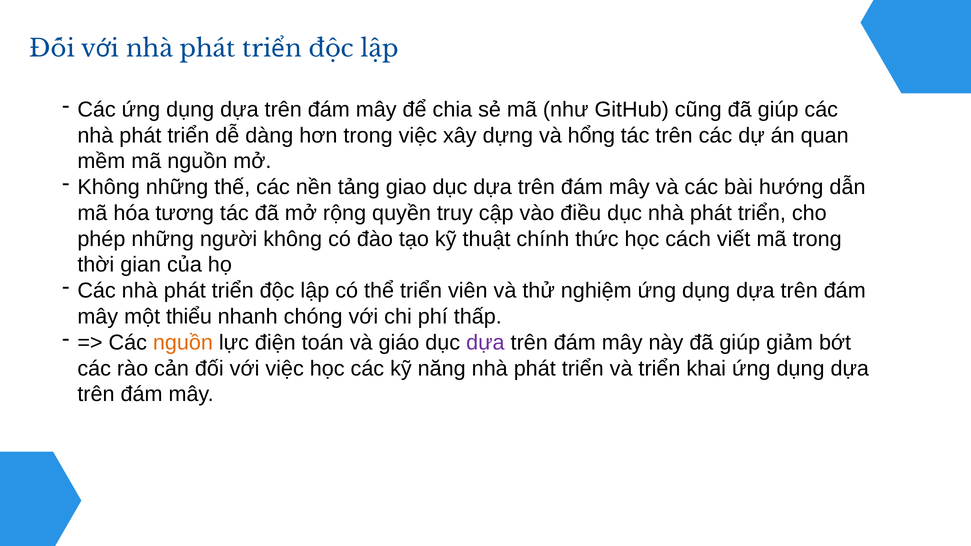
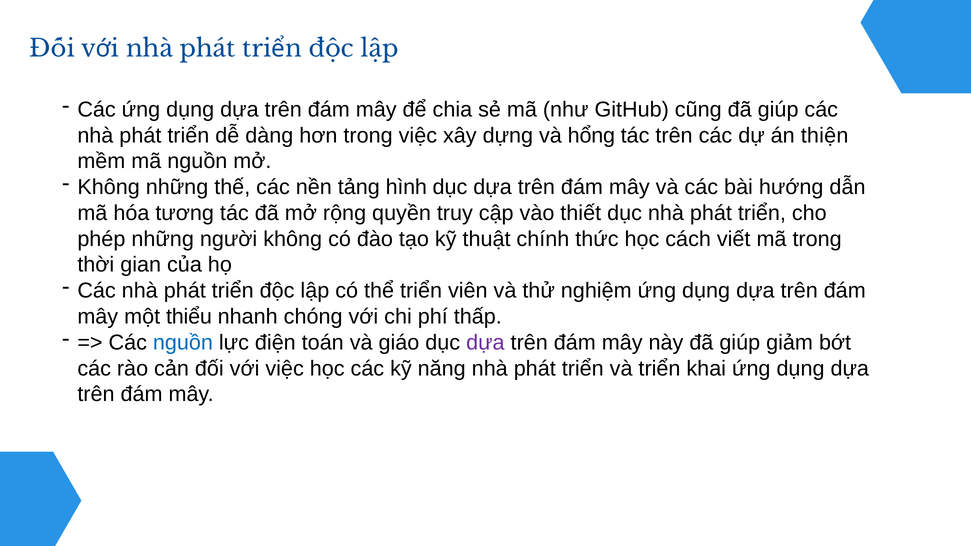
quan: quan -> thiện (825, 135)
giao: giao -> hình (406, 187)
điều: điều -> thiết (581, 213)
nguồn colour: orange -> blue (183, 343)
